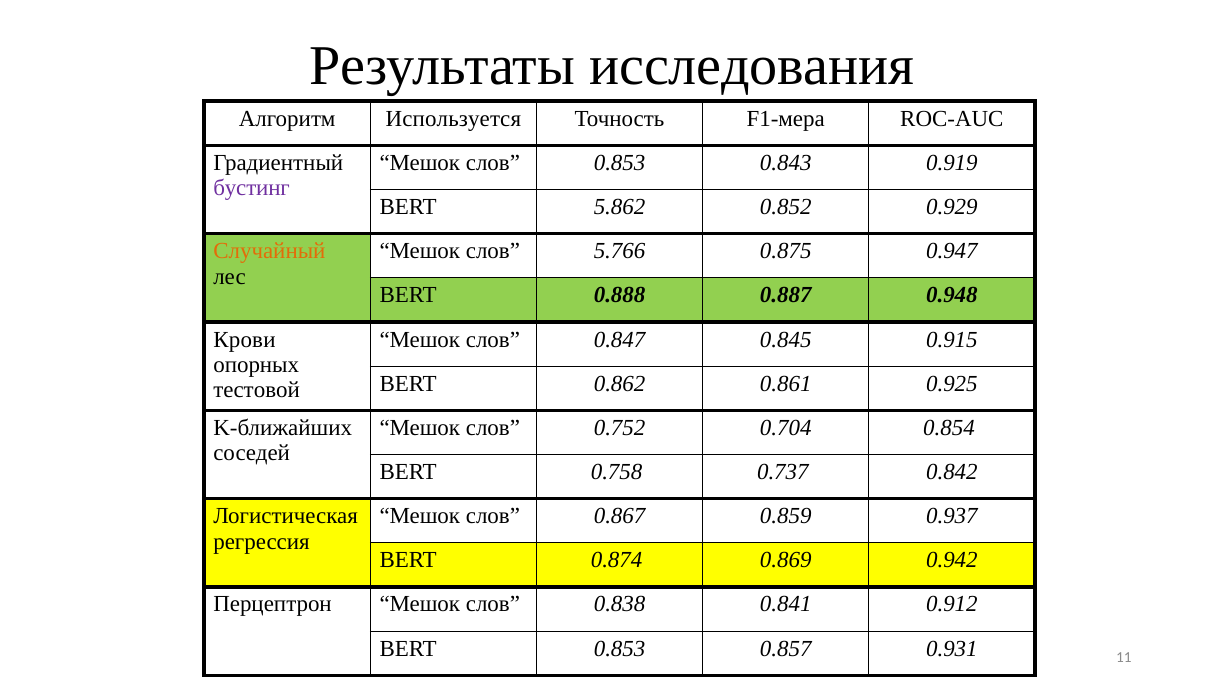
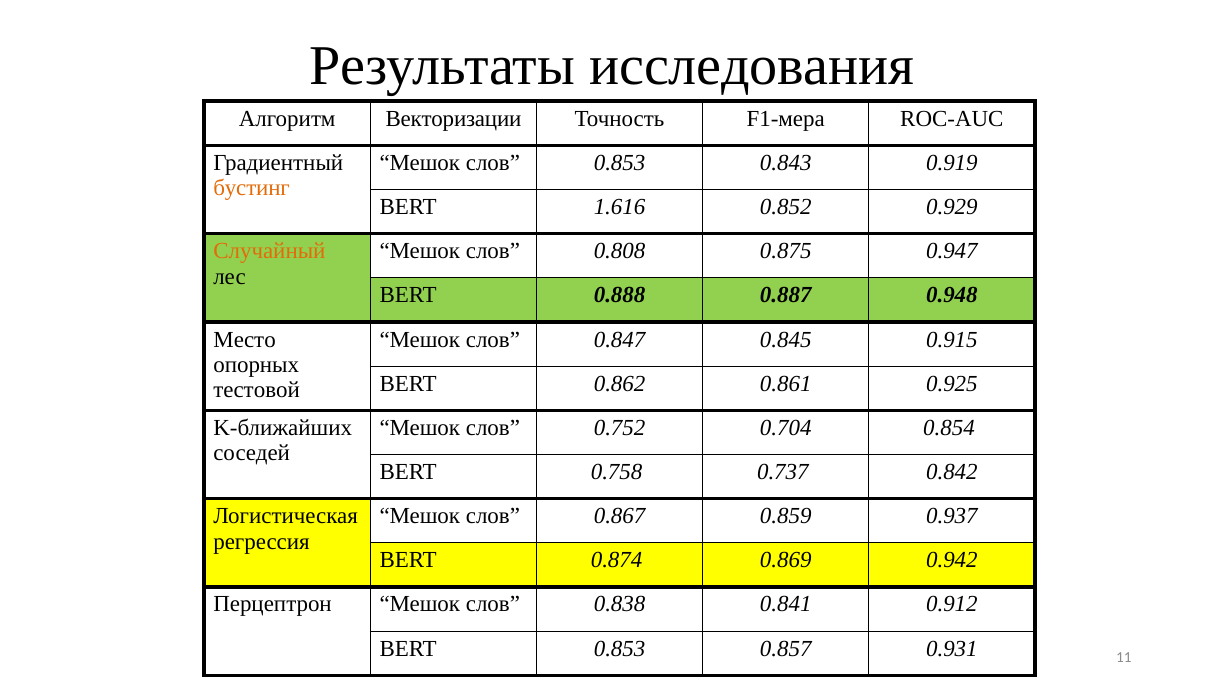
Используется: Используется -> Векторизации (453, 119)
бустинг colour: purple -> orange (252, 188)
5.862: 5.862 -> 1.616 (620, 207)
5.766: 5.766 -> 0.808 (620, 251)
Крови: Крови -> Место (245, 339)
